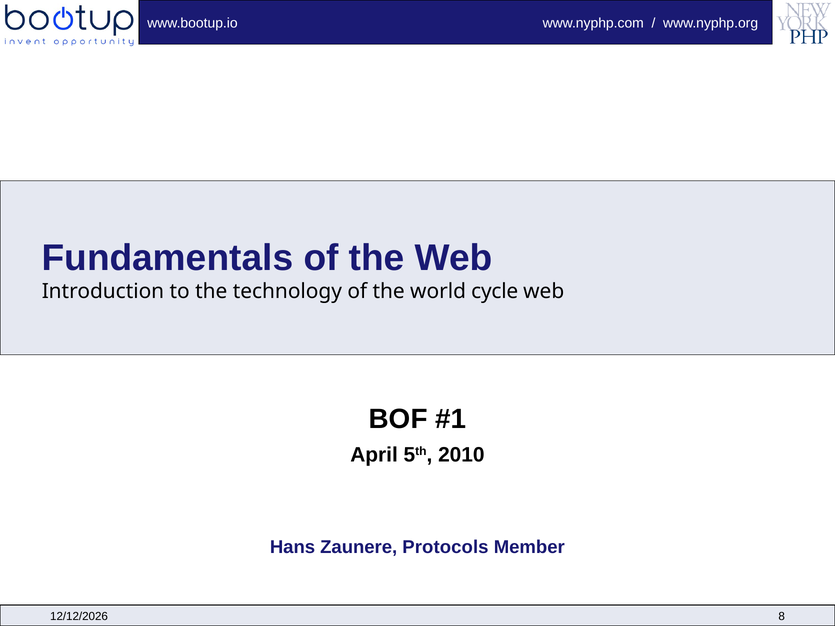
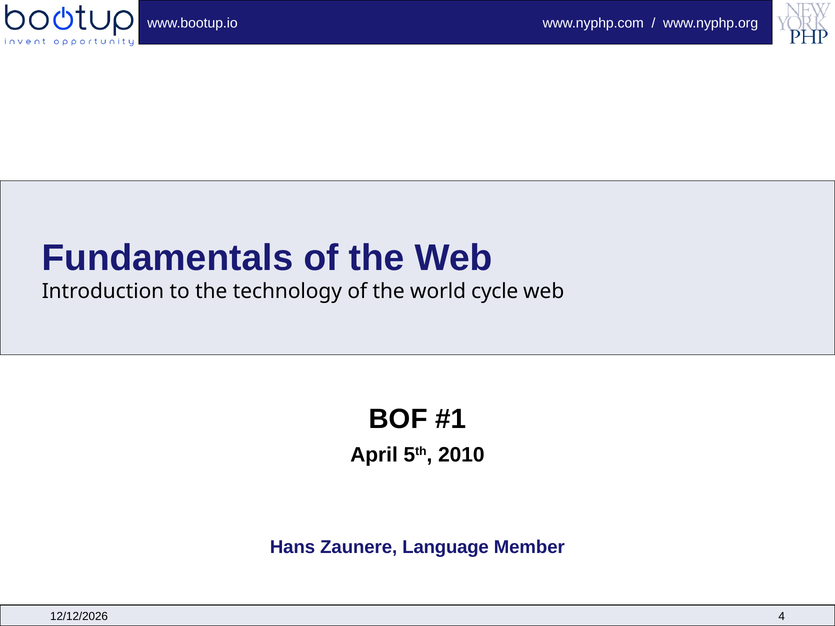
Protocols: Protocols -> Language (446, 548)
8: 8 -> 4 (782, 617)
